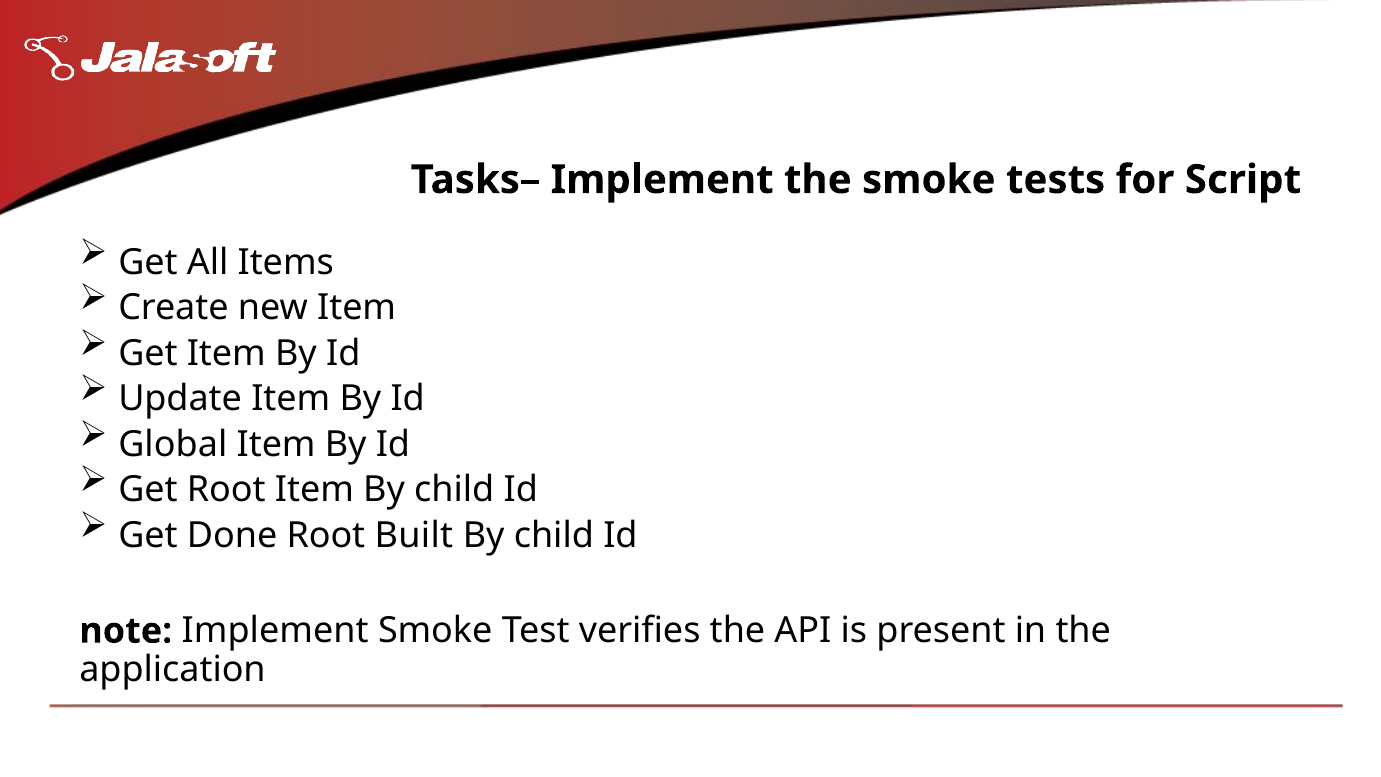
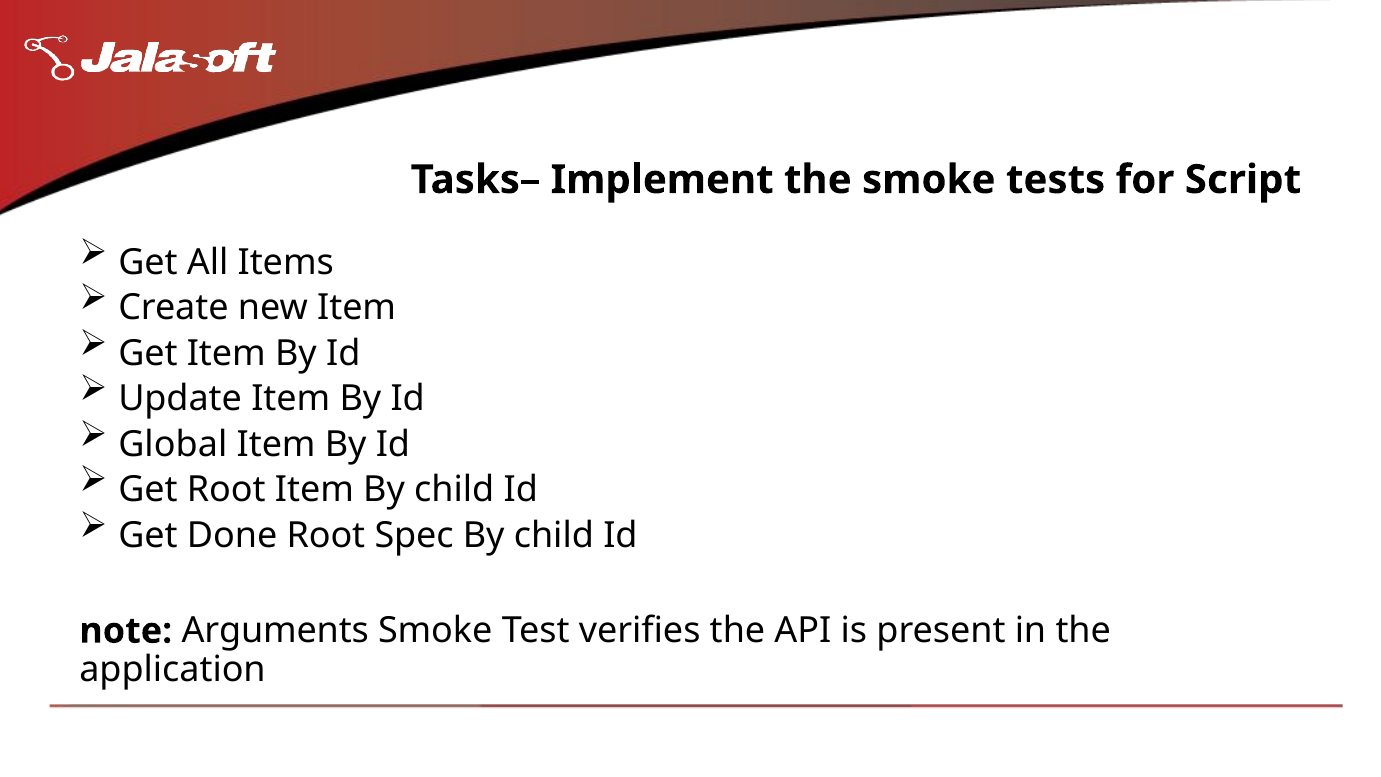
Built: Built -> Spec (414, 535)
note Implement: Implement -> Arguments (275, 631)
